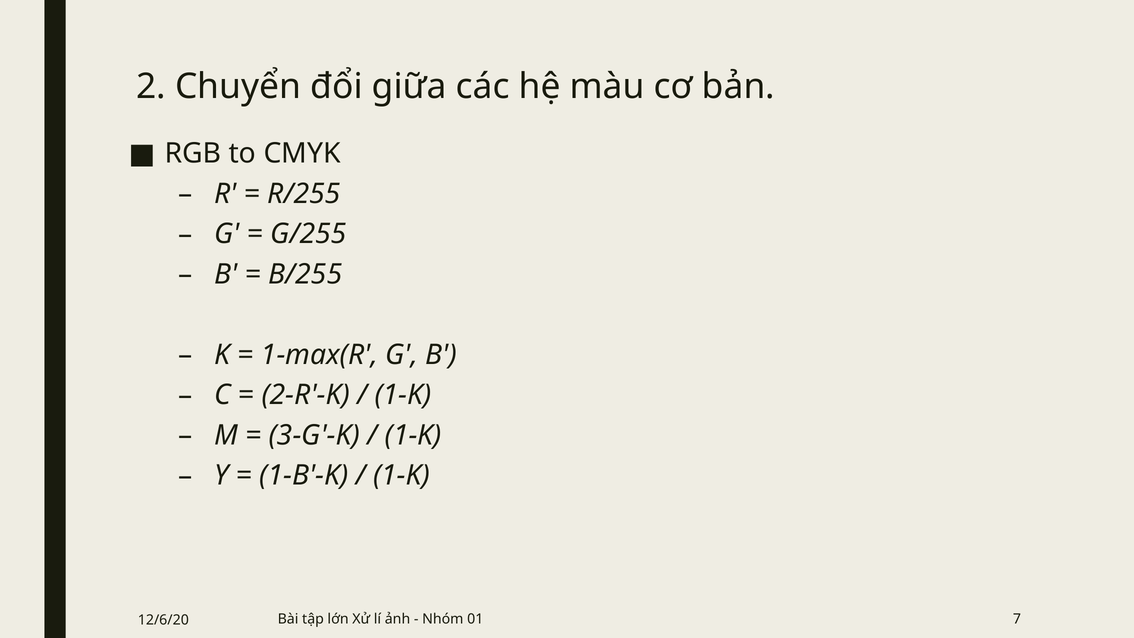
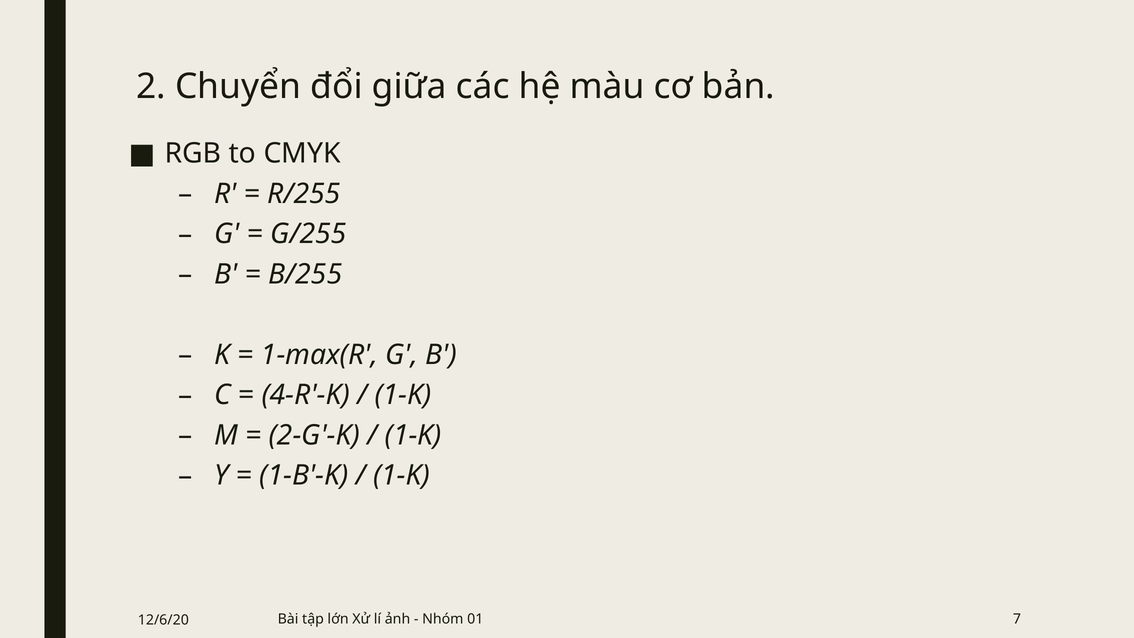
2-R'-K: 2-R'-K -> 4-R'-K (306, 395)
3-G'-K: 3-G'-K -> 2-G'-K (314, 435)
